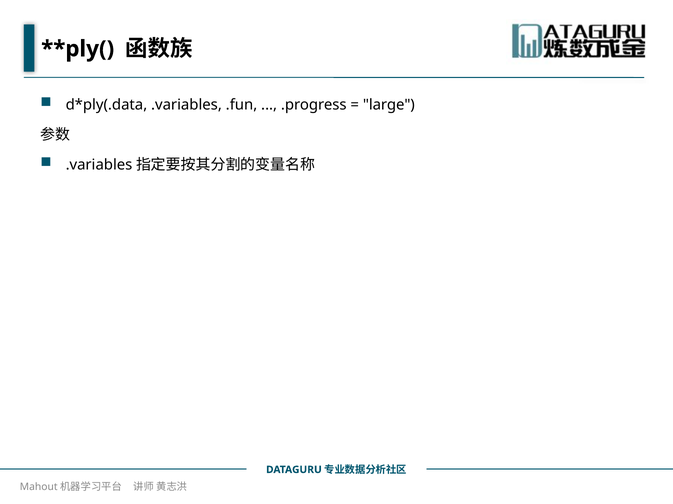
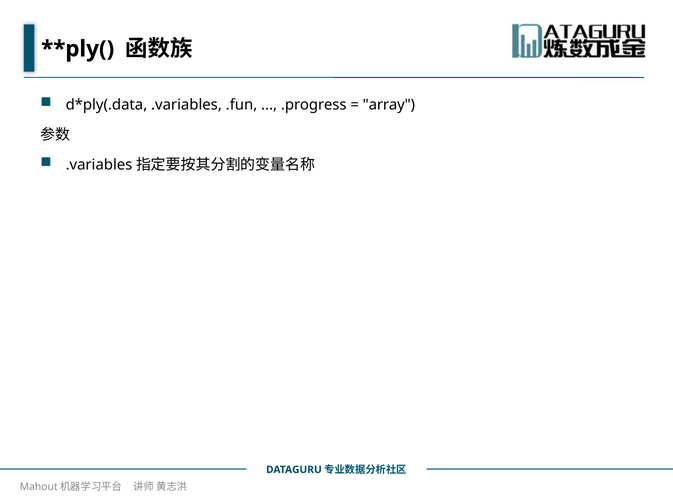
large: large -> array (389, 105)
